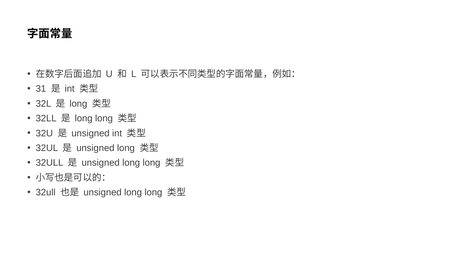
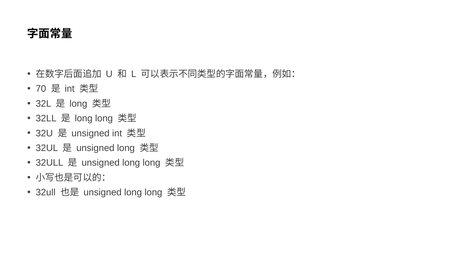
31: 31 -> 70 (41, 89)
